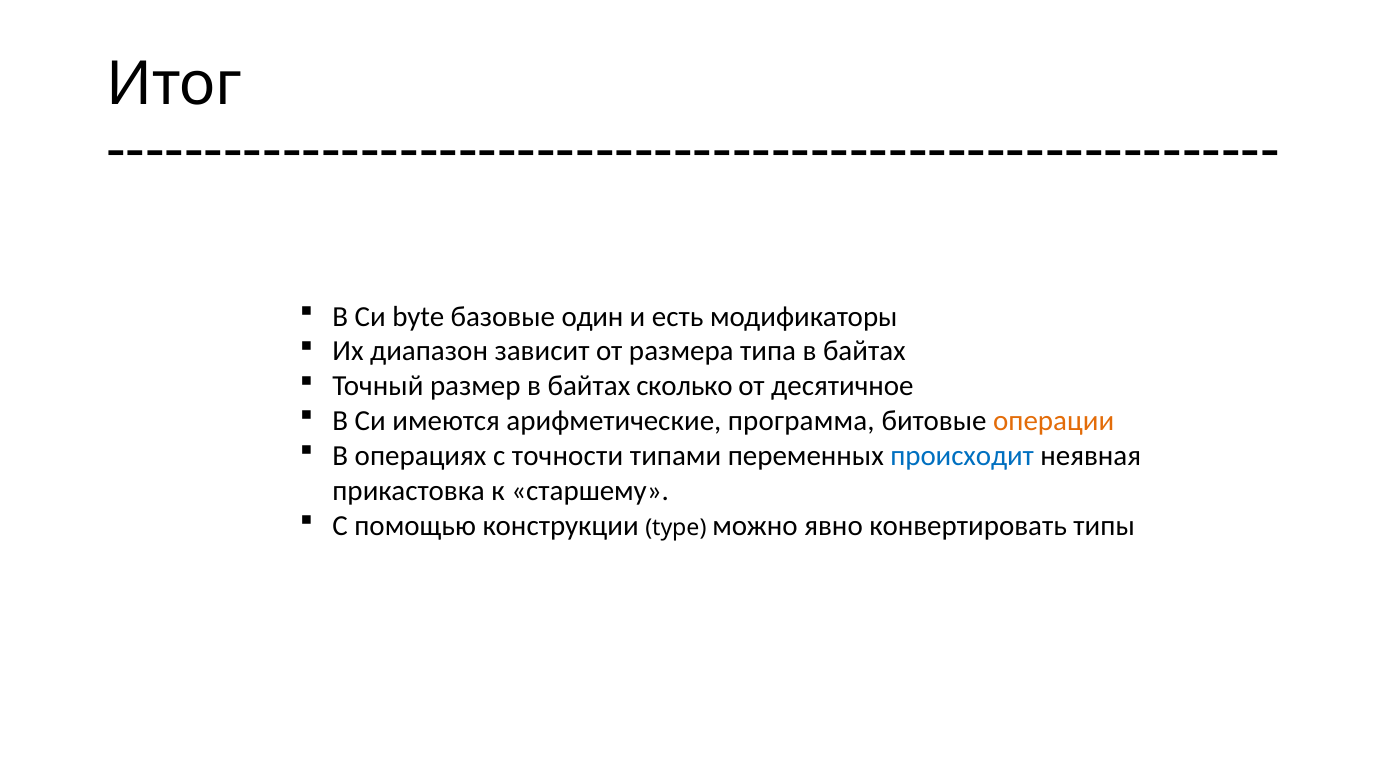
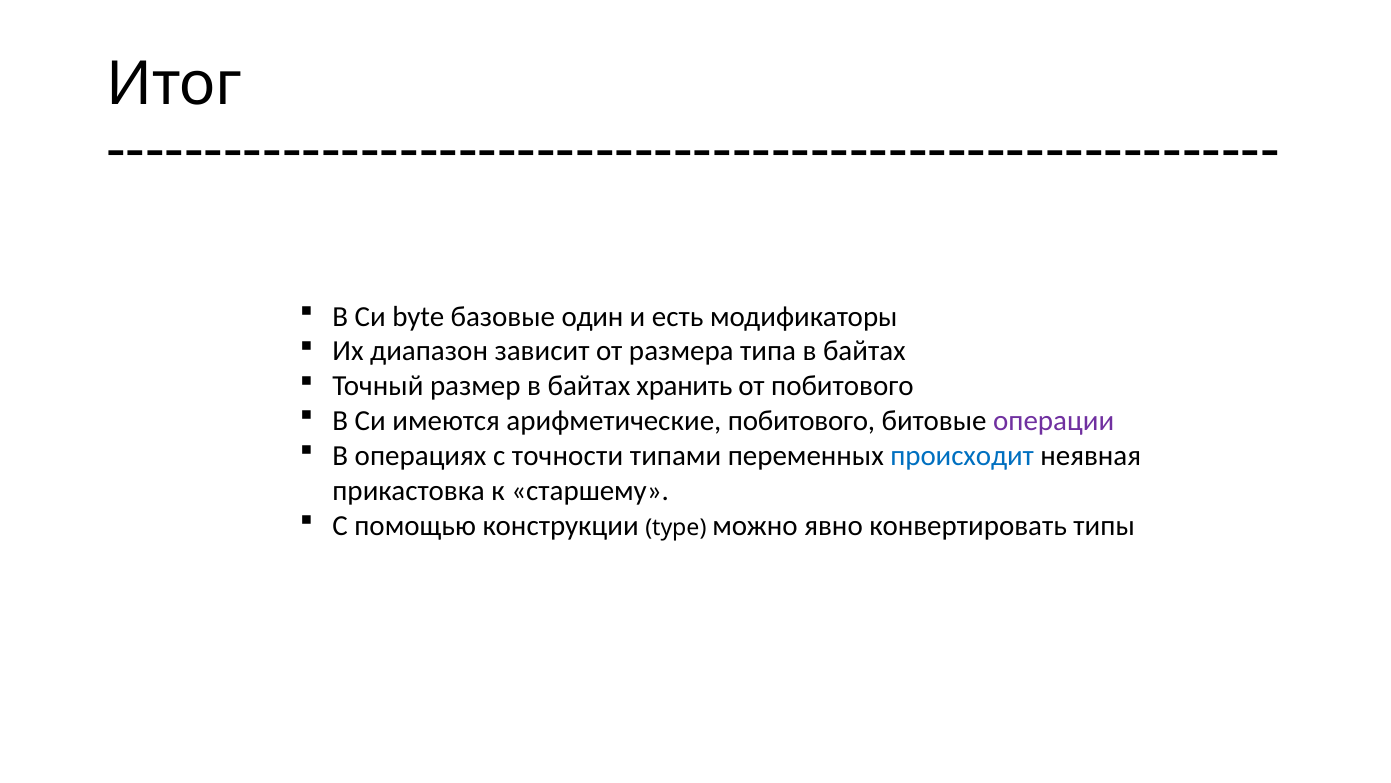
сколько: сколько -> хранить (684, 386)
от десятичное: десятичное -> побитового (842, 386)
арифметические программа: программа -> побитового (802, 421)
операции colour: orange -> purple (1054, 421)
